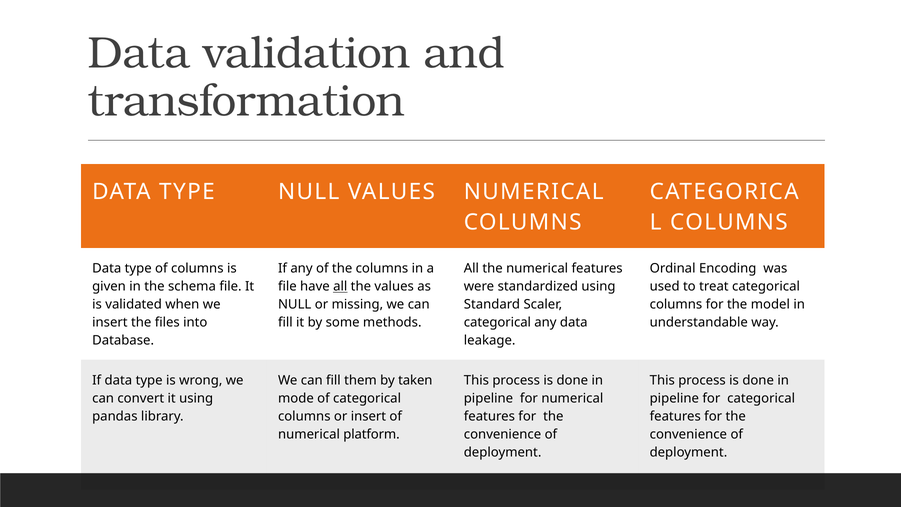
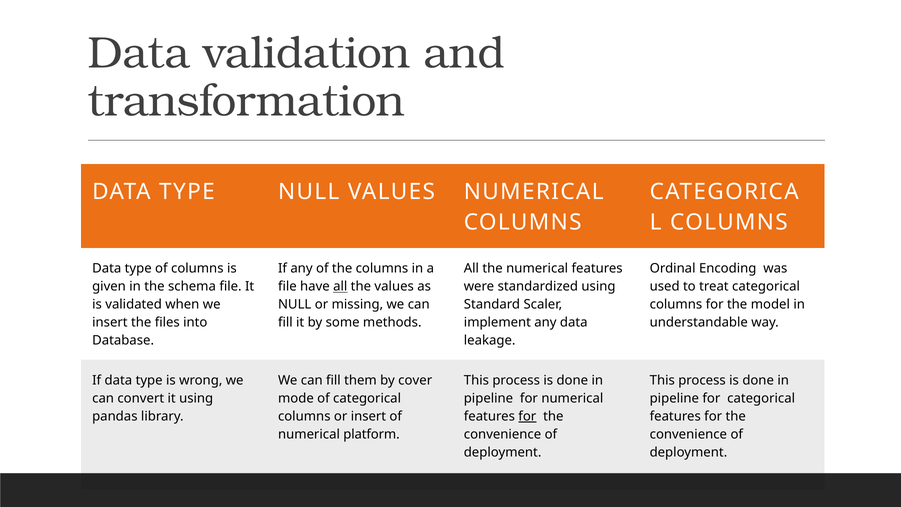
categorical: categorical -> implement (497, 322)
taken: taken -> cover (415, 380)
for underline: none -> present (527, 416)
